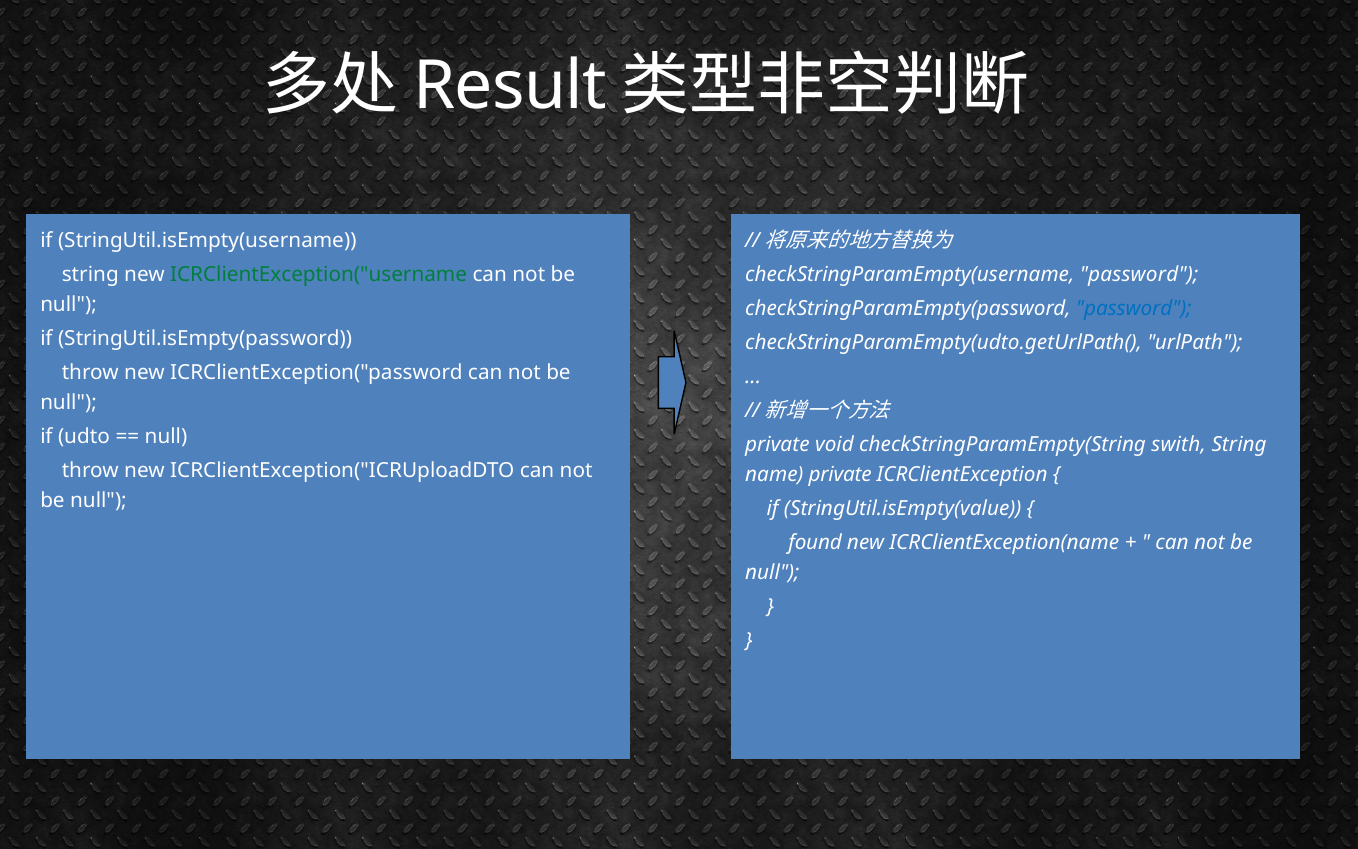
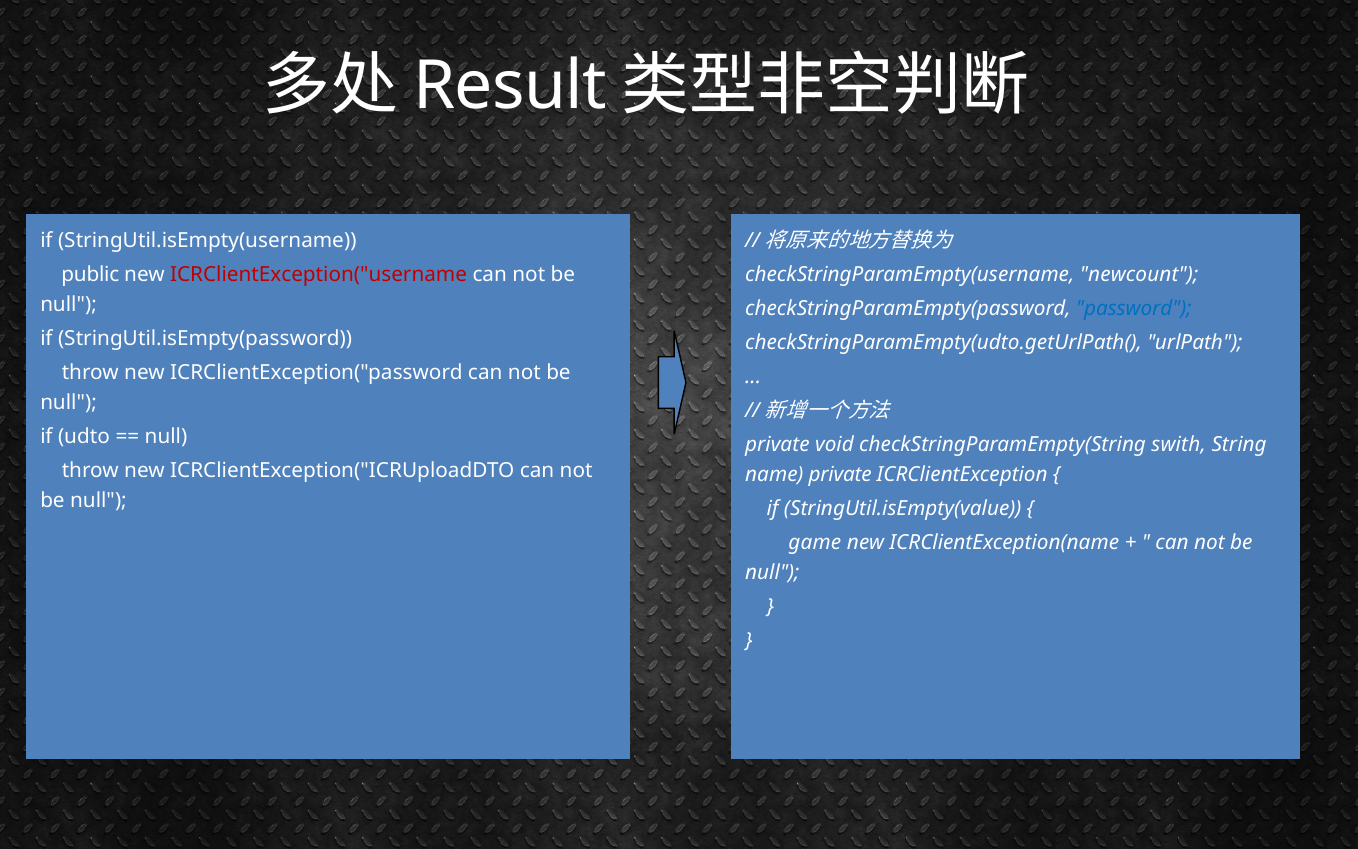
string: string -> public (90, 274)
ICRClientException("username colour: green -> red (319, 274)
checkStringParamEmpty(username password: password -> newcount (1139, 274)
found: found -> game (815, 543)
